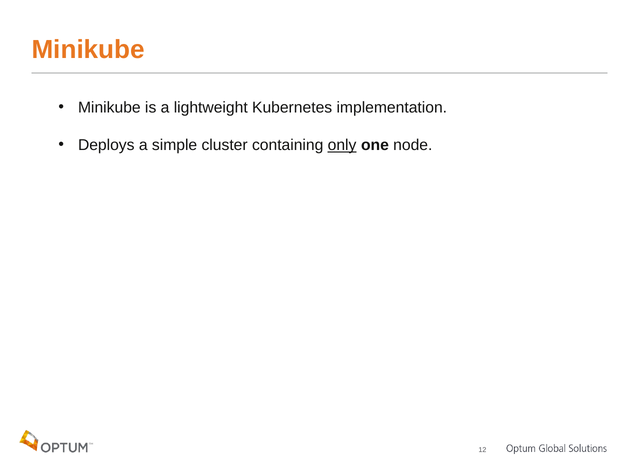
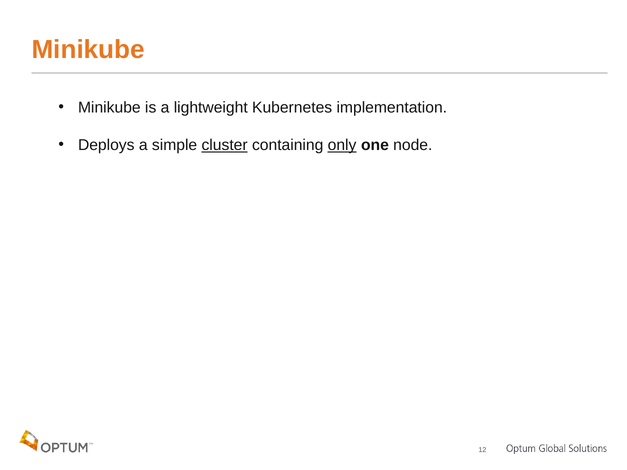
cluster underline: none -> present (225, 145)
